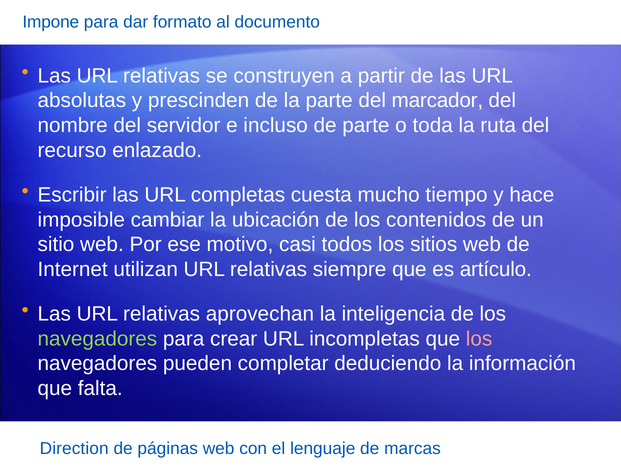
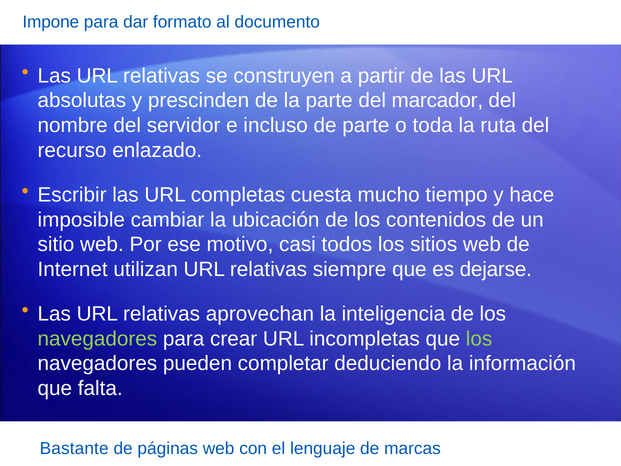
artículo: artículo -> dejarse (496, 269)
los colour: pink -> light green (479, 339)
Direction: Direction -> Bastante (74, 448)
